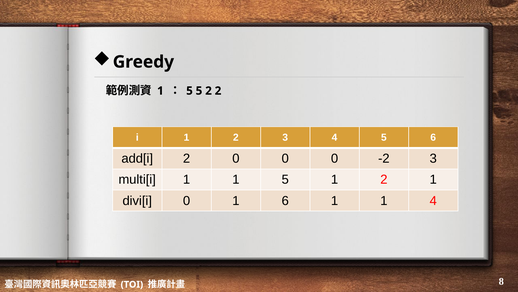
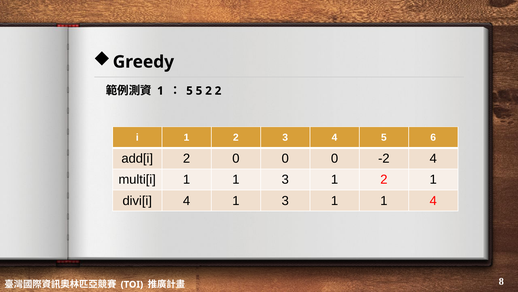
-2 3: 3 -> 4 (433, 158)
1 1 5: 5 -> 3 (285, 179)
divi[i 0: 0 -> 4 (187, 200)
6: 6 -> 3 (285, 200)
